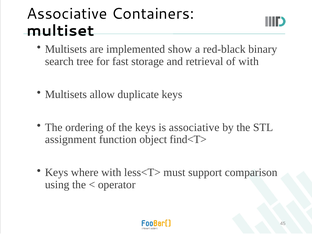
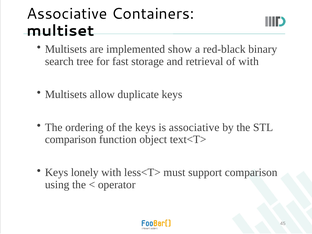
assignment: assignment -> comparison (71, 139)
find<T>: find<T> -> text<T> (188, 139)
where: where -> lonely (85, 172)
